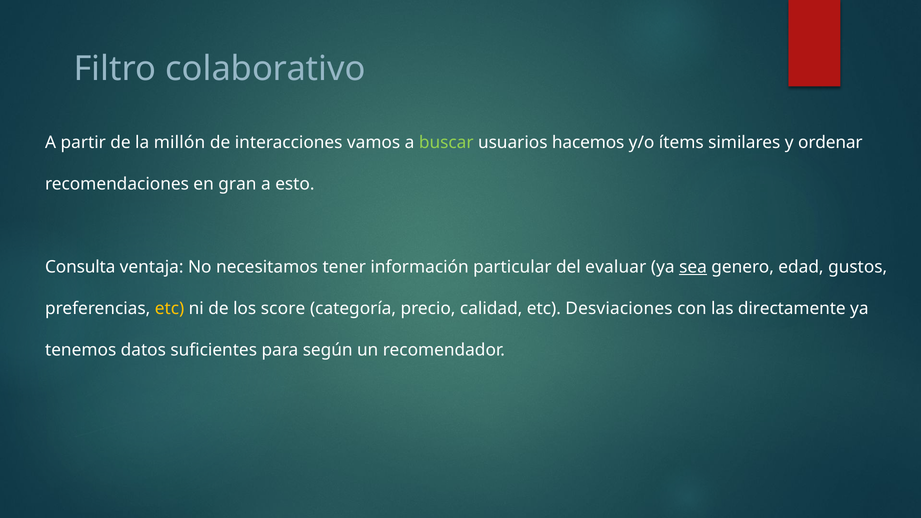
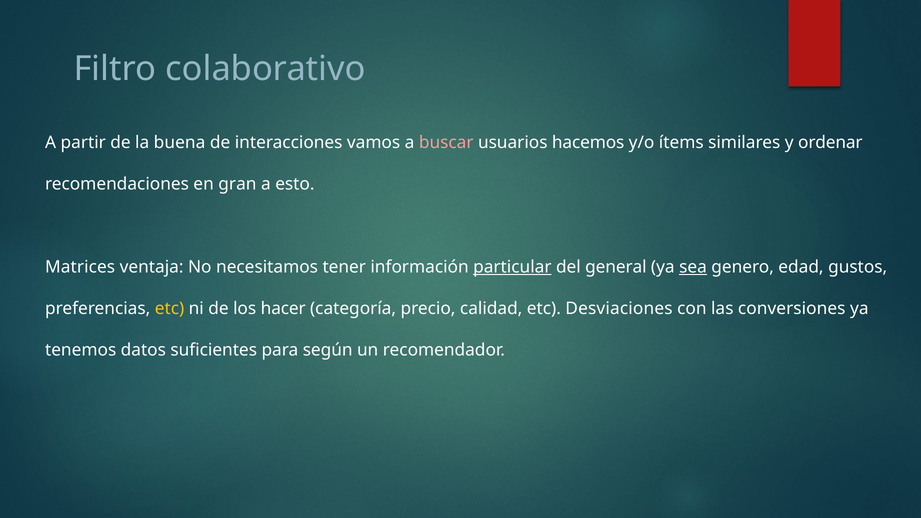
millón: millón -> buena (180, 143)
buscar colour: light green -> pink (446, 143)
Consulta: Consulta -> Matrices (80, 267)
particular underline: none -> present (512, 267)
evaluar: evaluar -> general (616, 267)
score: score -> hacer (283, 308)
directamente: directamente -> conversiones (792, 308)
